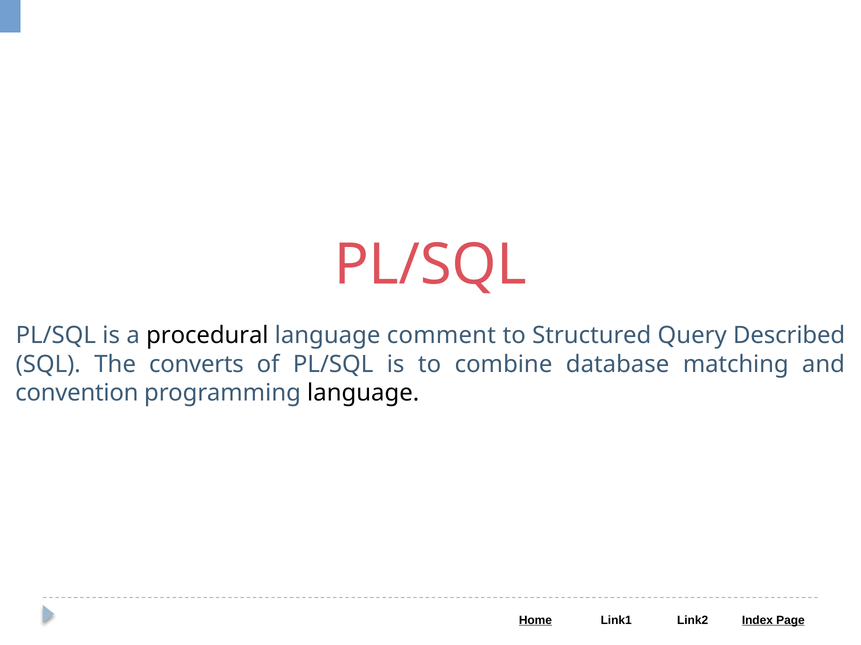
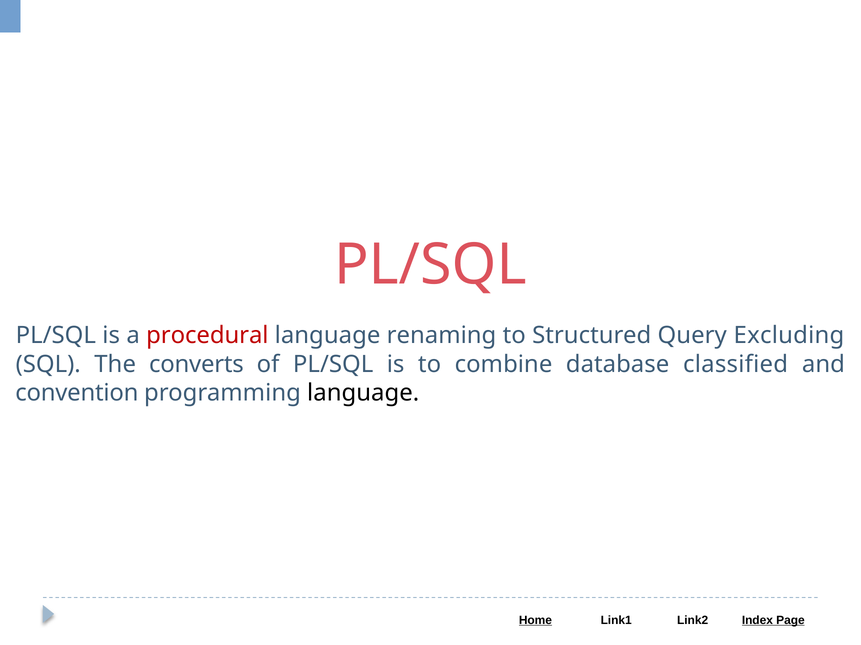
procedural colour: black -> red (207, 336)
comment: comment -> renaming (441, 336)
Described: Described -> Excluding (789, 336)
matching: matching -> classified (736, 365)
